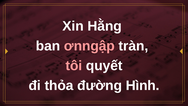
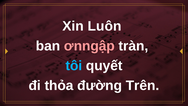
Hằng: Hằng -> Luôn (105, 26)
tôi colour: pink -> light blue (74, 66)
Hình: Hình -> Trên (143, 85)
